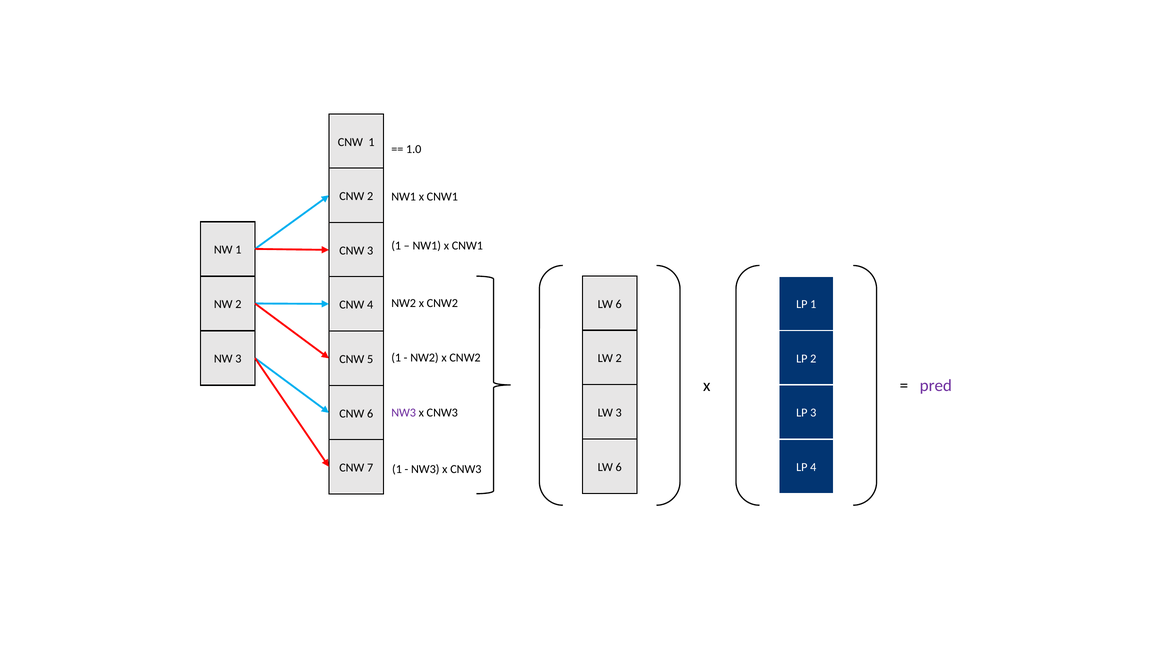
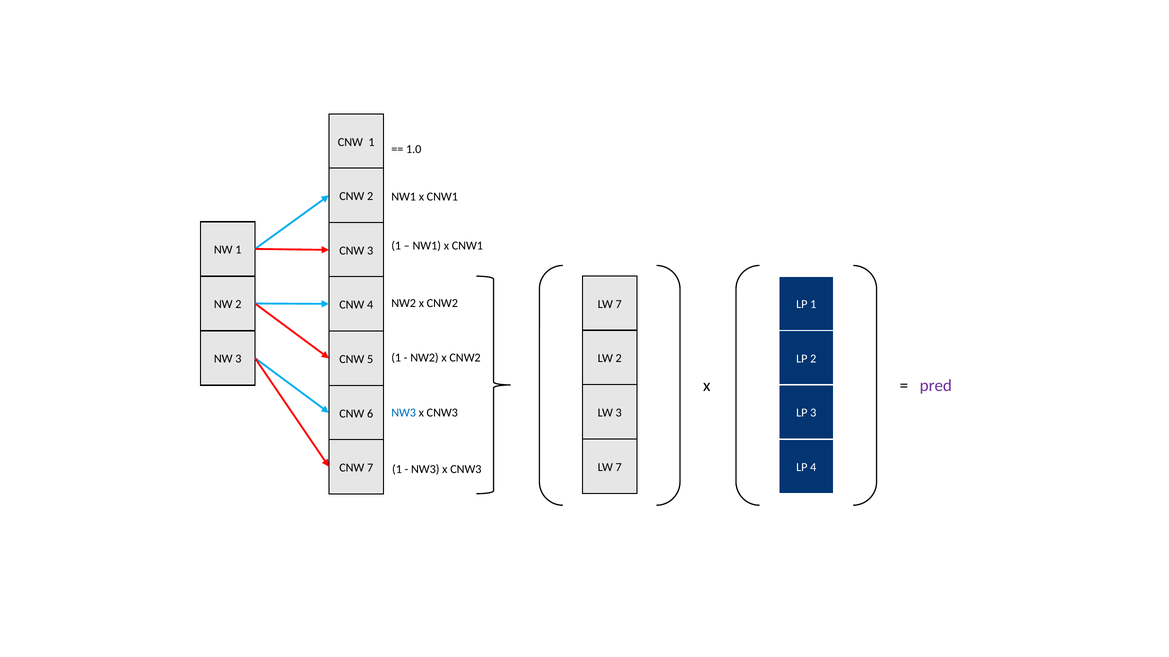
6: 6 -> 7 (619, 304)
NW3 colour: purple -> blue (404, 413)
6: 6 -> 7 (619, 467)
